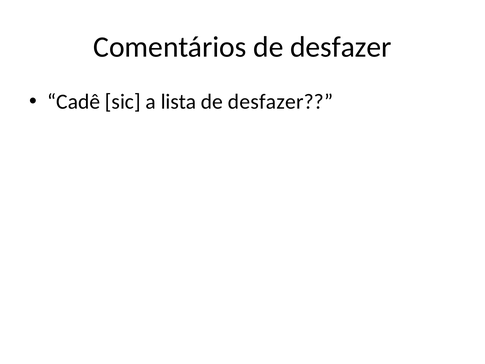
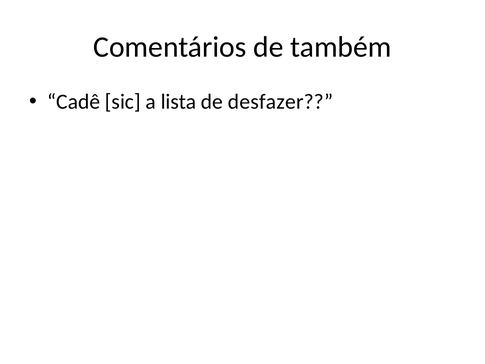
Comentários de desfazer: desfazer -> também (341, 47)
